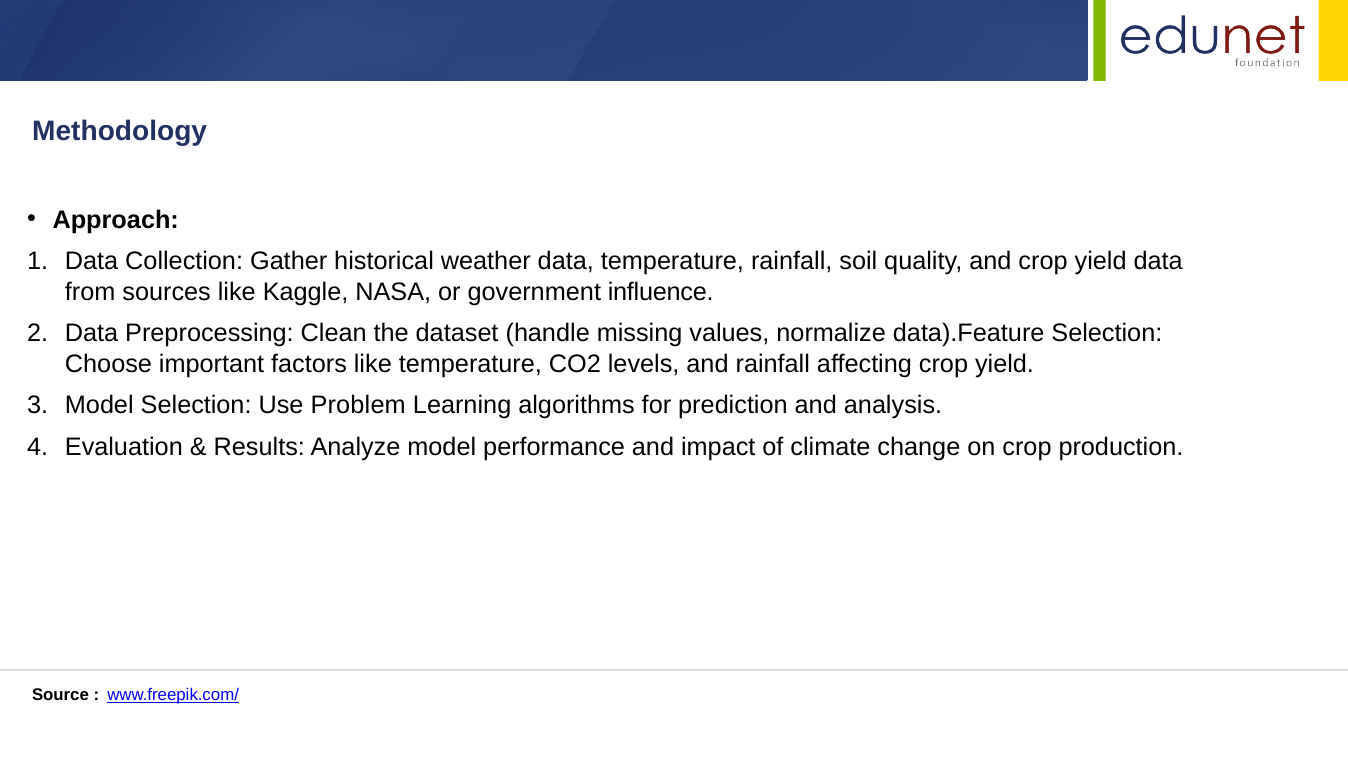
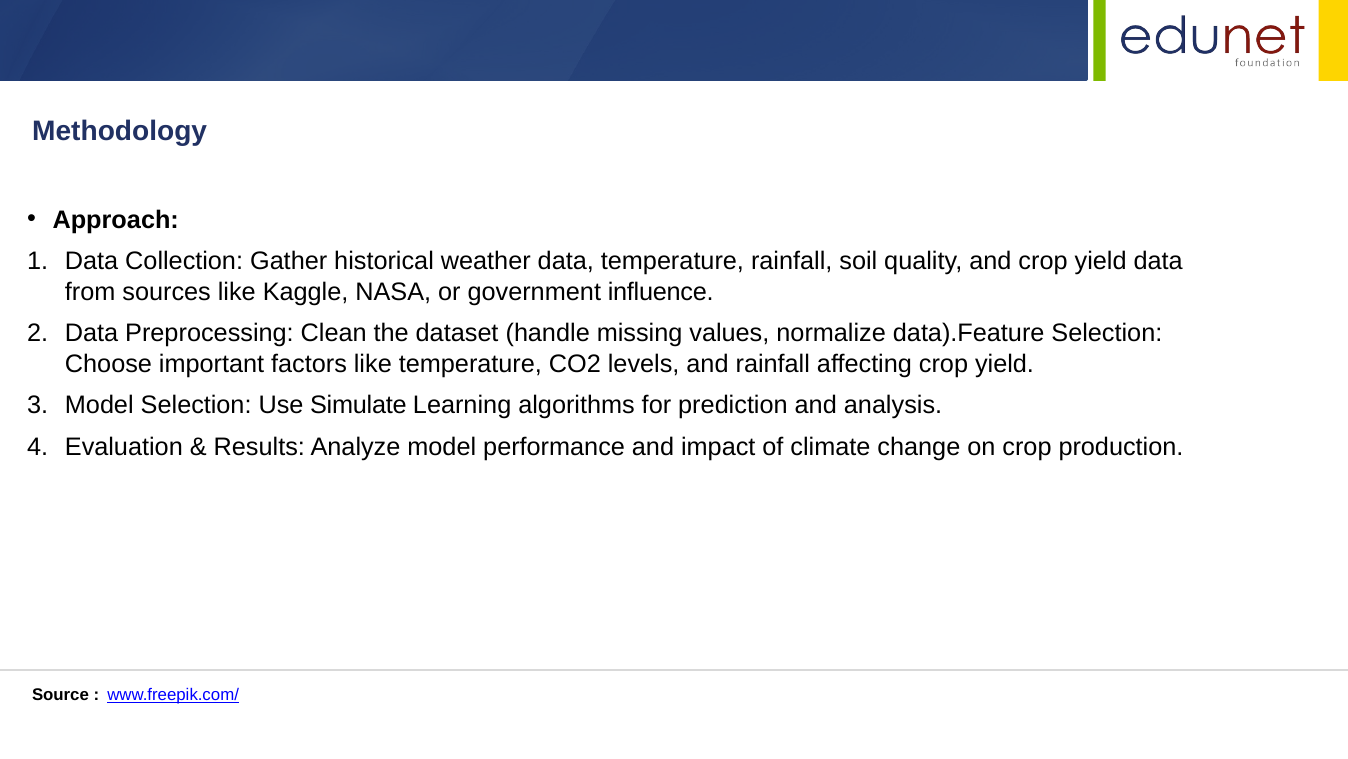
Problem: Problem -> Simulate (358, 405)
